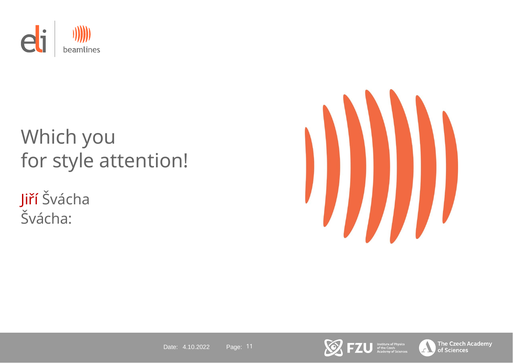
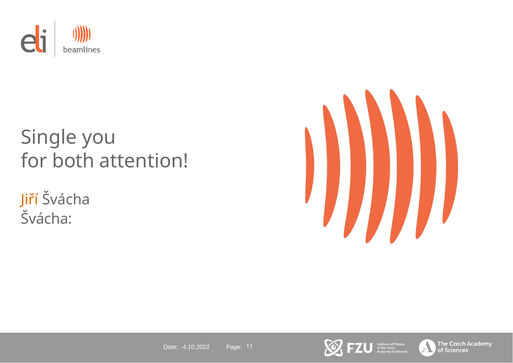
Which: Which -> Single (49, 137)
style: style -> both (73, 161)
Jiří colour: red -> orange (29, 200)
